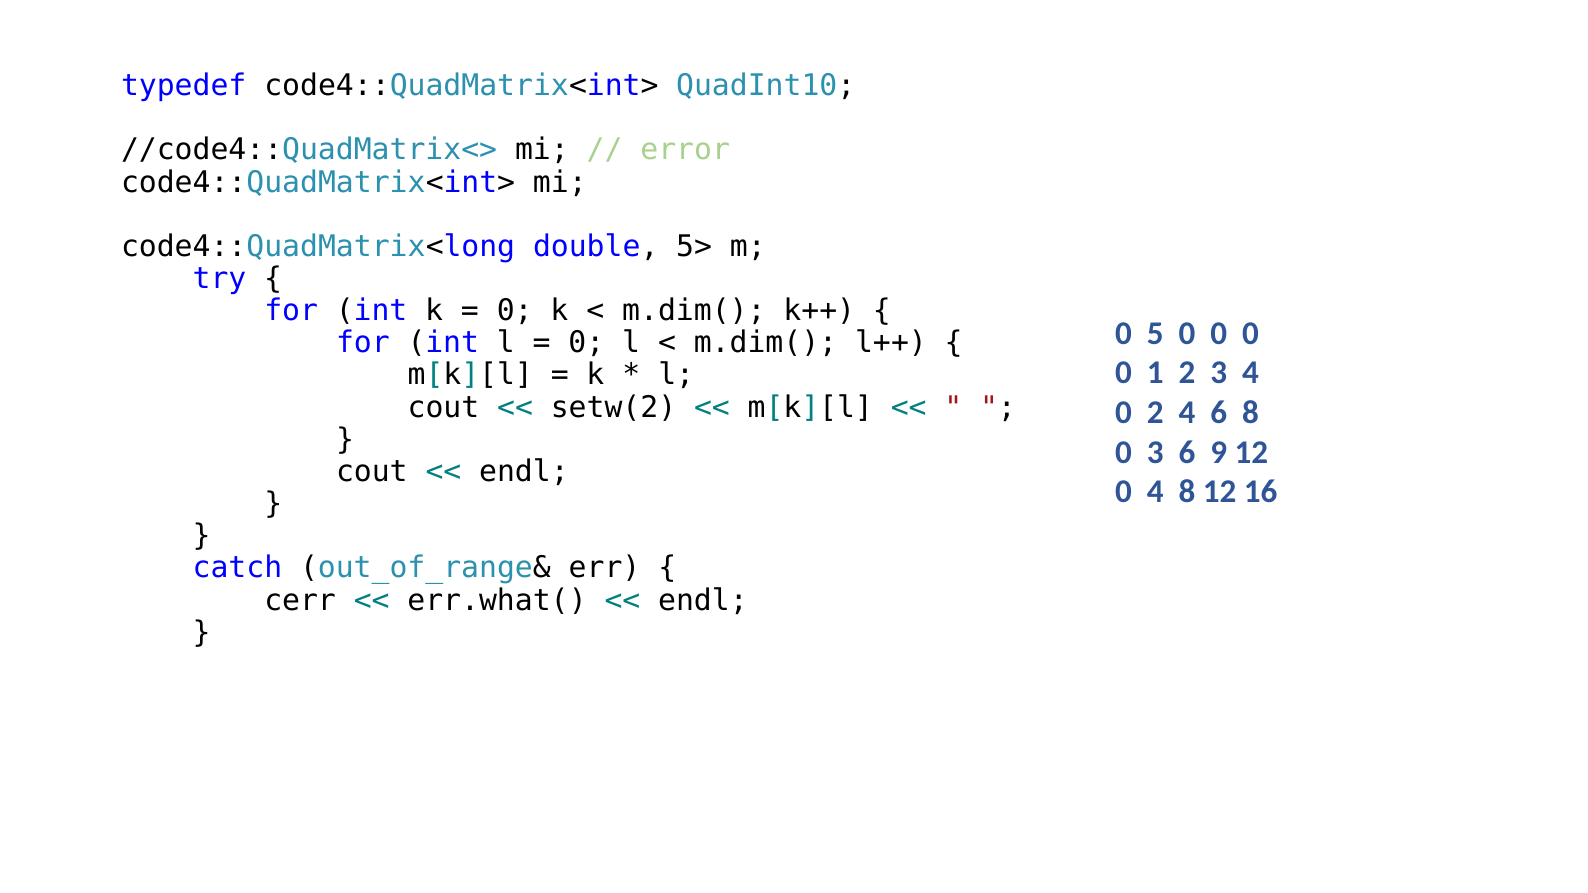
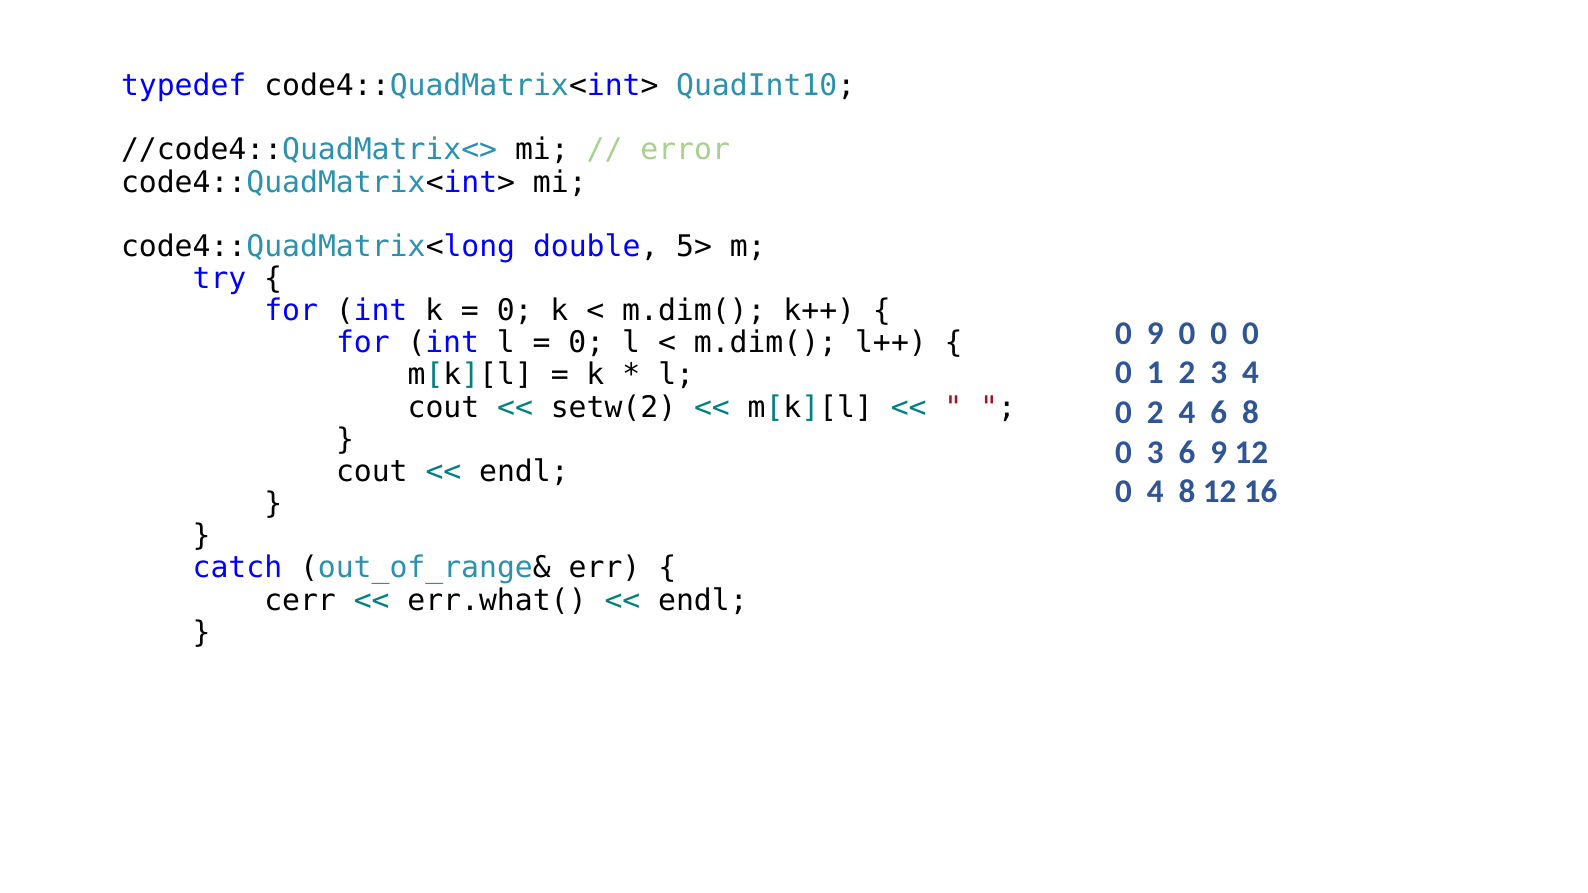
0 5: 5 -> 9 (1155, 333)
